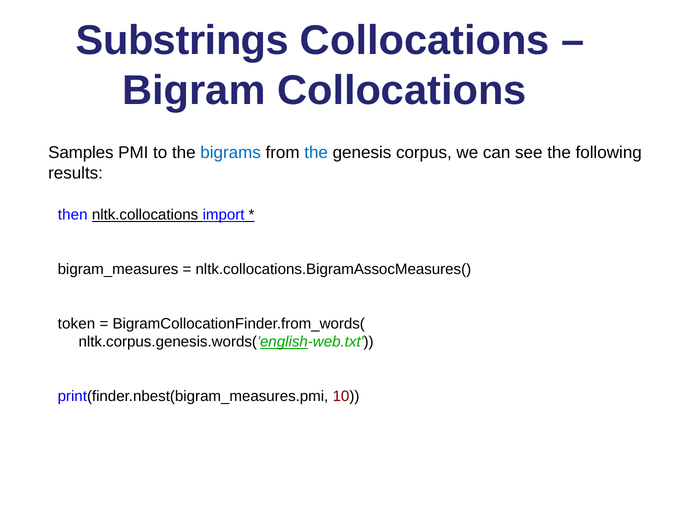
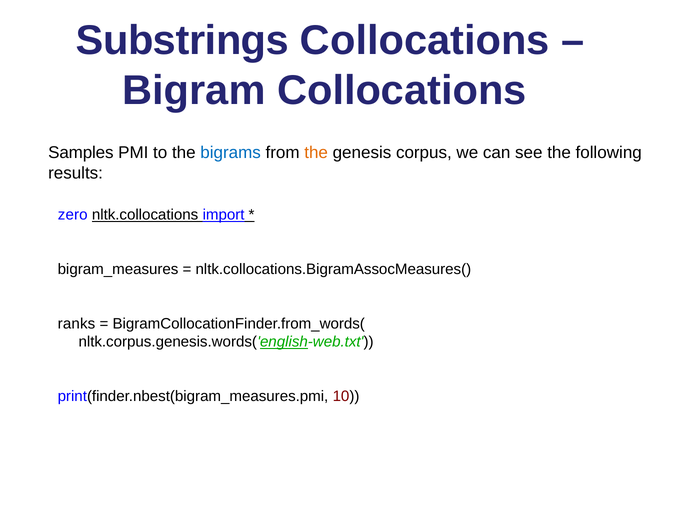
the colour: blue -> orange (316, 153)
then: then -> zero (73, 215)
token: token -> ranks (76, 324)
